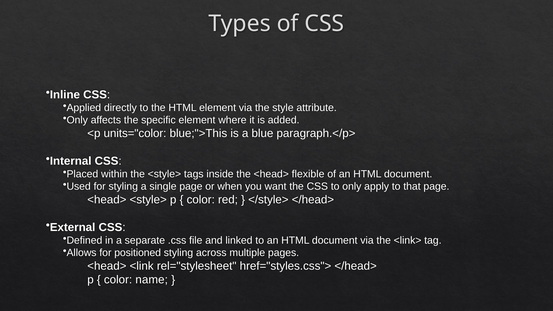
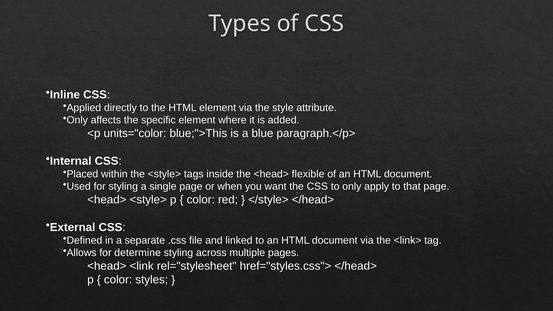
positioned: positioned -> determine (138, 253)
name: name -> styles (152, 280)
